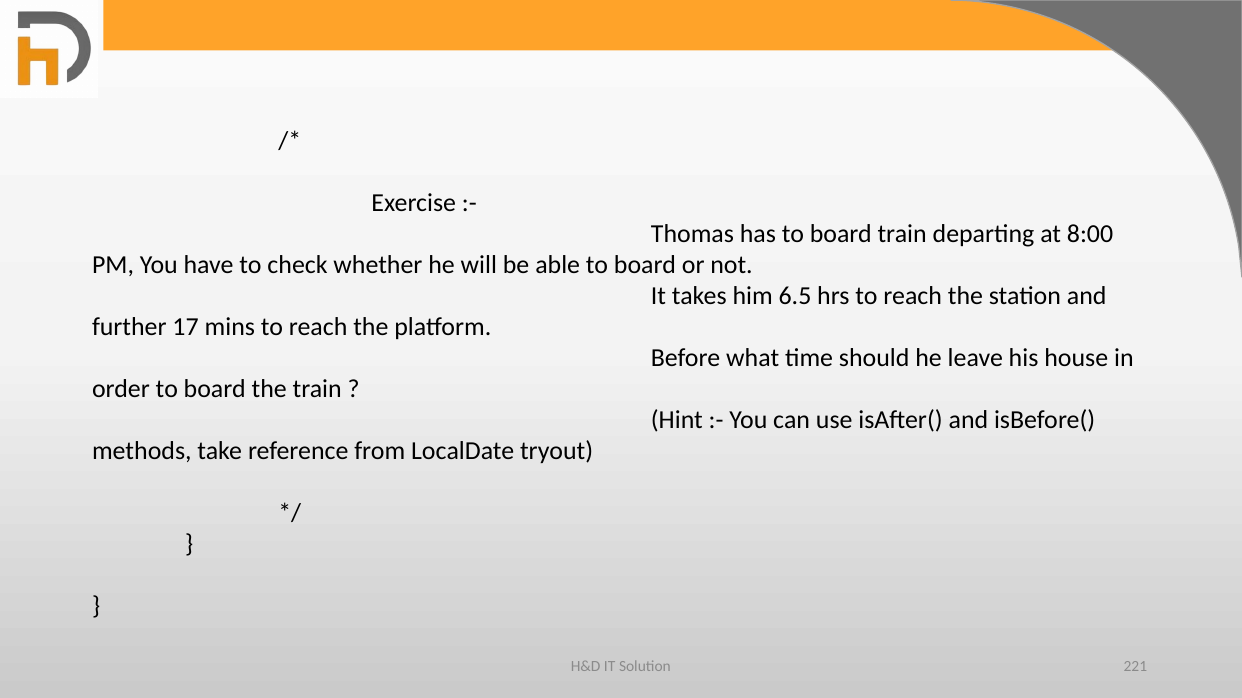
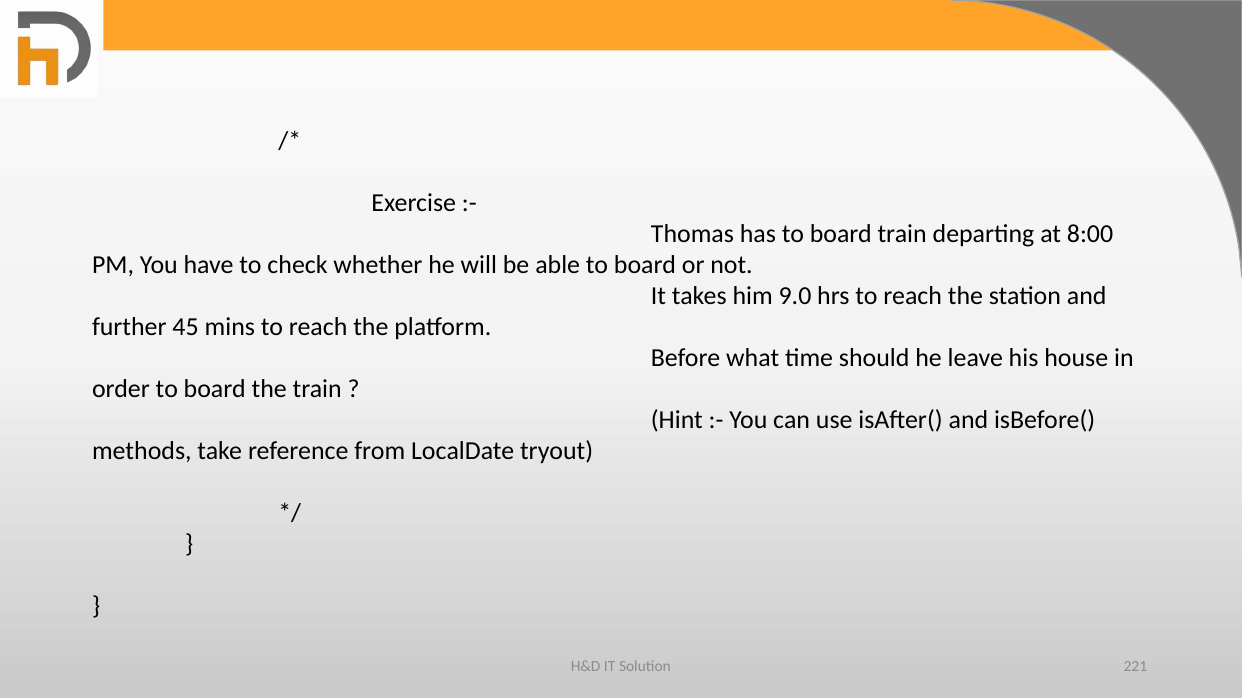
6.5: 6.5 -> 9.0 (795, 296)
17: 17 -> 45 (186, 327)
